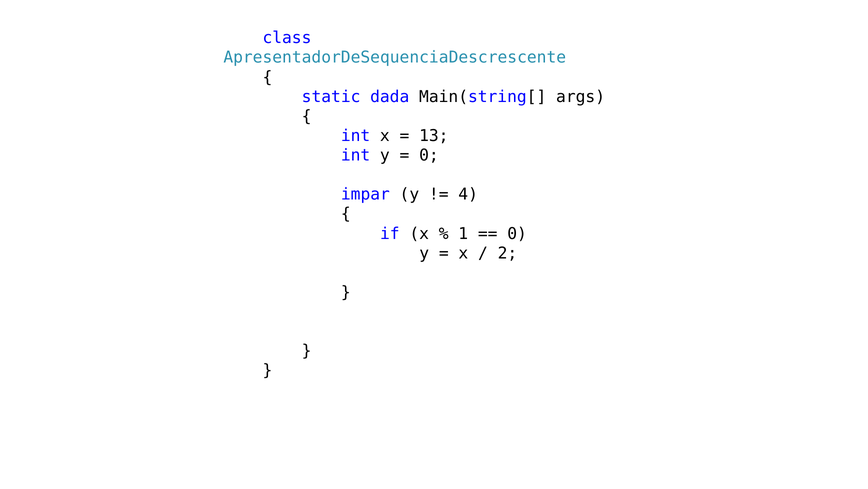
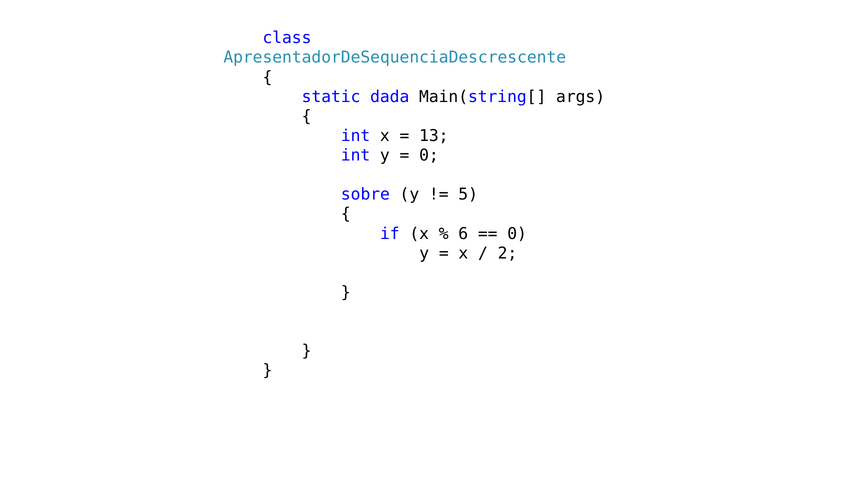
impar: impar -> sobre (365, 194)
4: 4 -> 5 (468, 194)
1: 1 -> 6 (463, 233)
